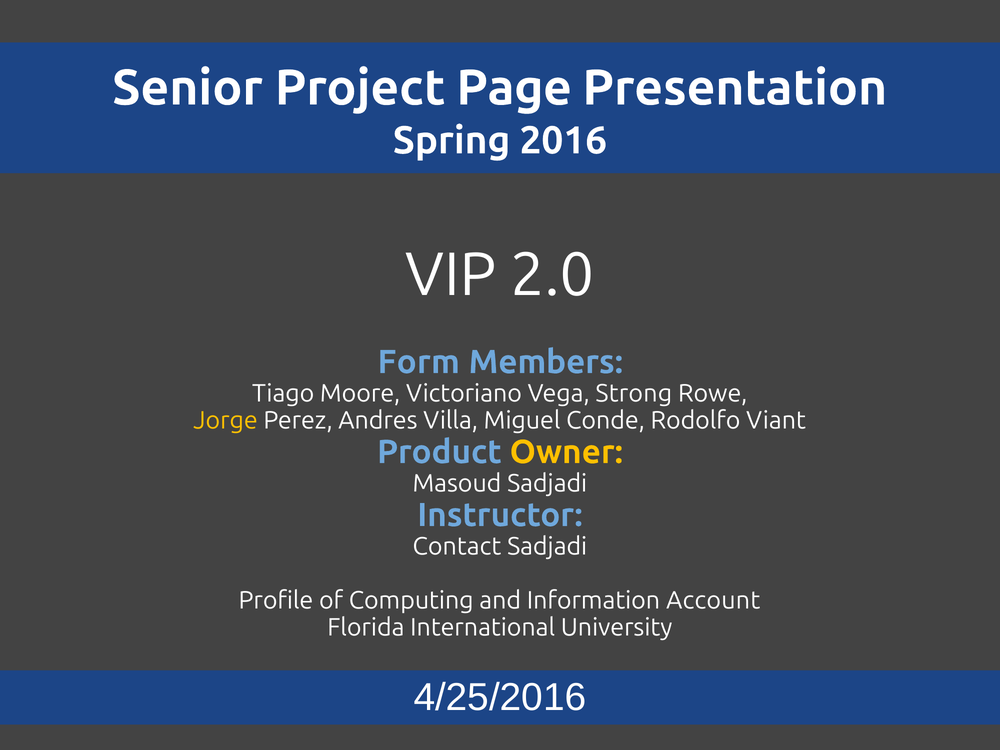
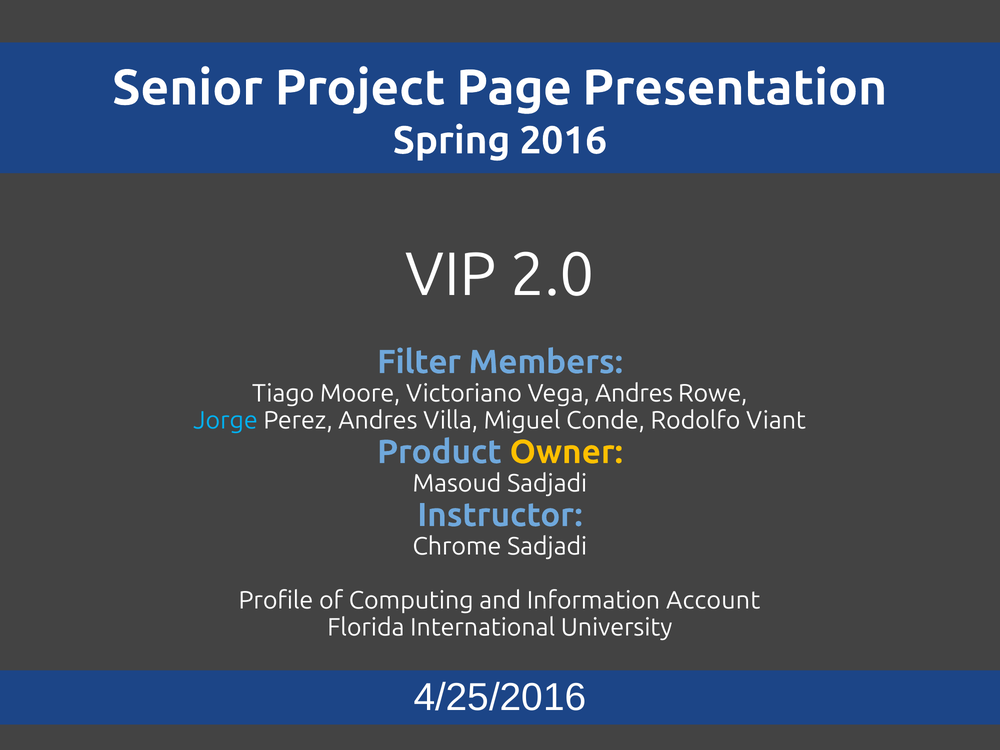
Form: Form -> Filter (419, 362)
Vega Strong: Strong -> Andres (634, 394)
Jorge colour: yellow -> light blue (226, 421)
Contact: Contact -> Chrome (457, 547)
